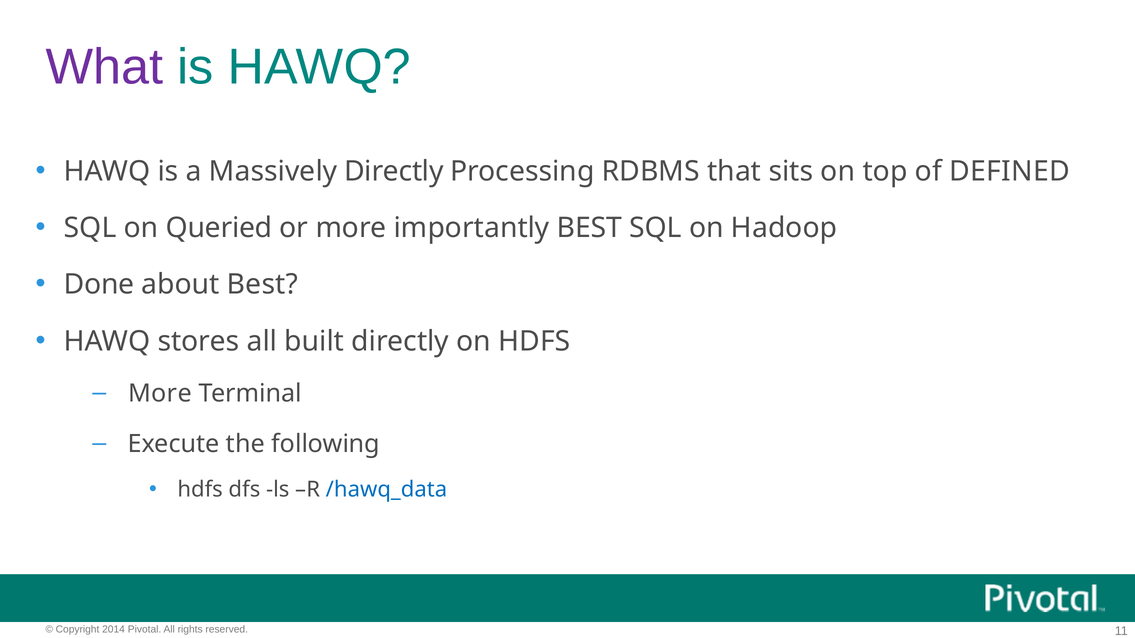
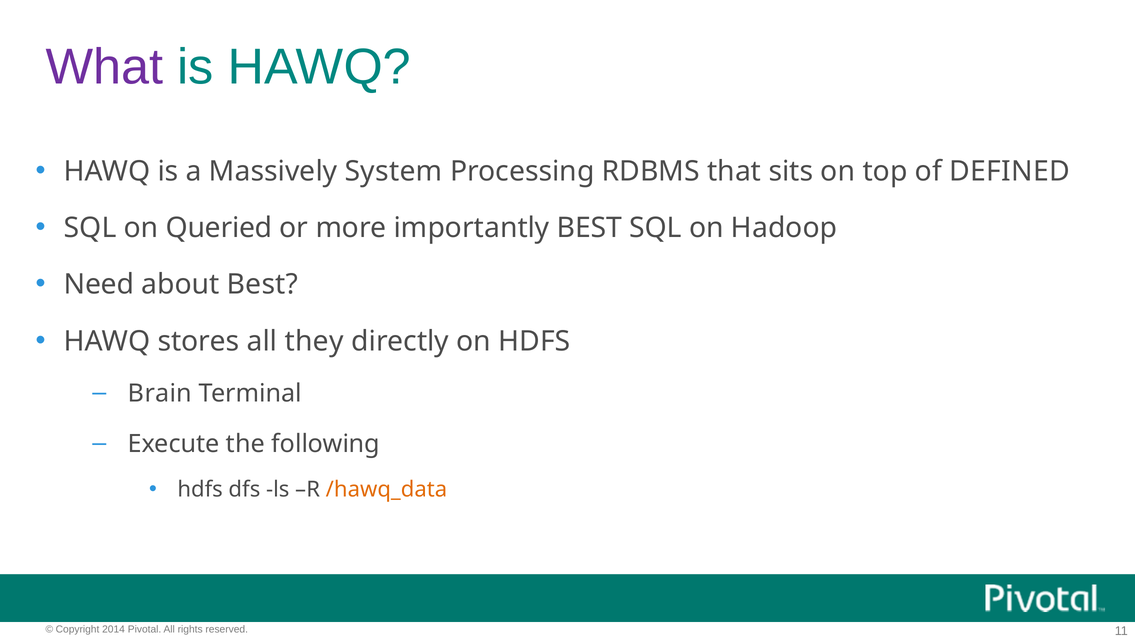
Massively Directly: Directly -> System (393, 171)
Done: Done -> Need (99, 285)
built: built -> they (314, 342)
More: More -> Brain (160, 394)
/hawq_data colour: blue -> orange (386, 490)
